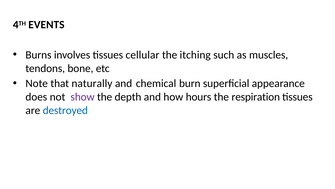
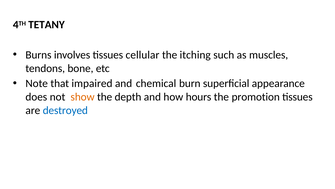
EVENTS: EVENTS -> TETANY (46, 25)
naturally: naturally -> impaired (92, 83)
show colour: purple -> orange (83, 97)
respiration: respiration -> promotion (256, 97)
